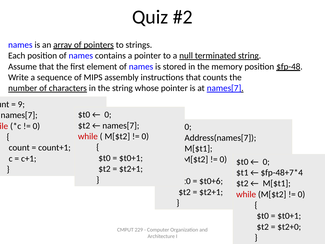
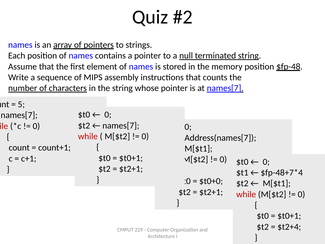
9: 9 -> 5 (21, 104)
$t0+6: $t0+6 -> $t0+0 (211, 181)
$t2+0: $t2+0 -> $t2+4 (289, 227)
